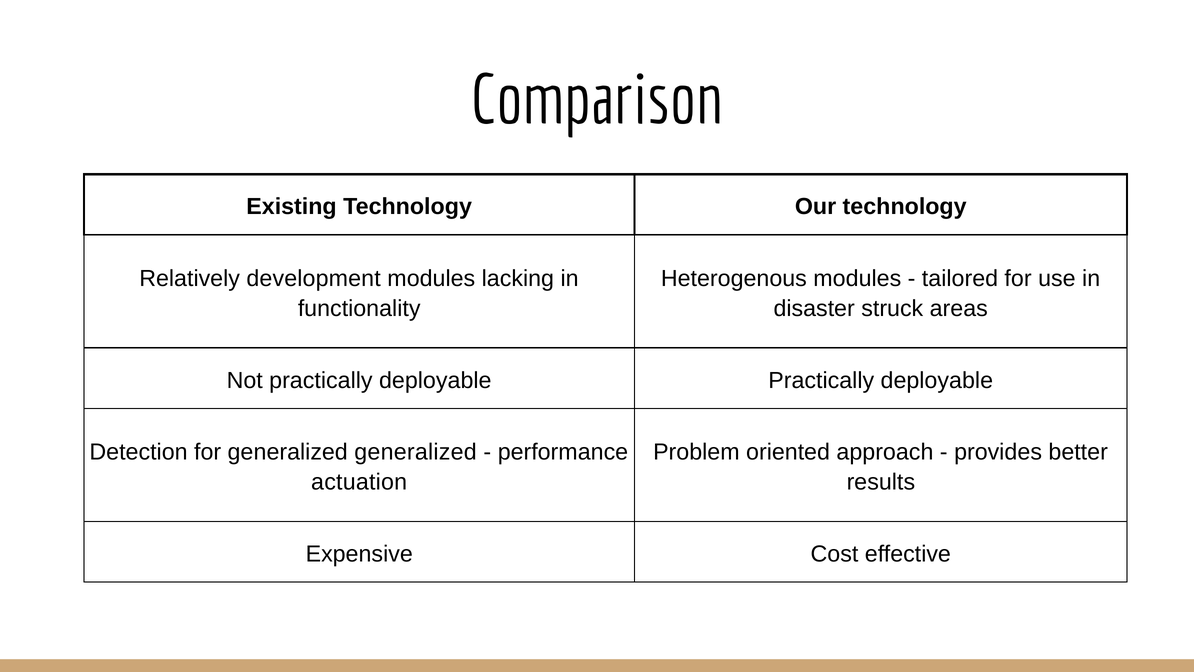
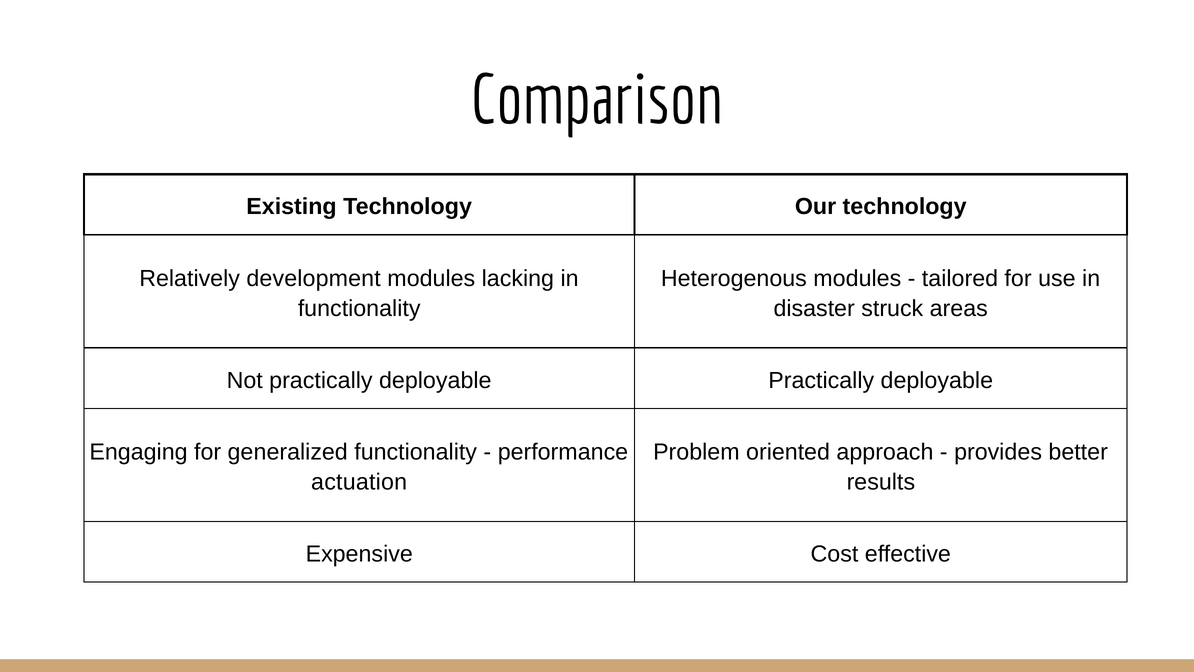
Detection: Detection -> Engaging (139, 452)
generalized generalized: generalized -> functionality (416, 452)
